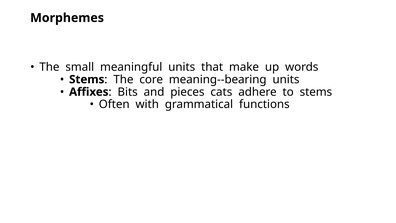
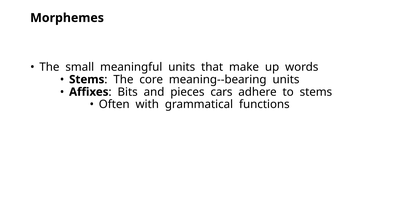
cats: cats -> cars (221, 92)
